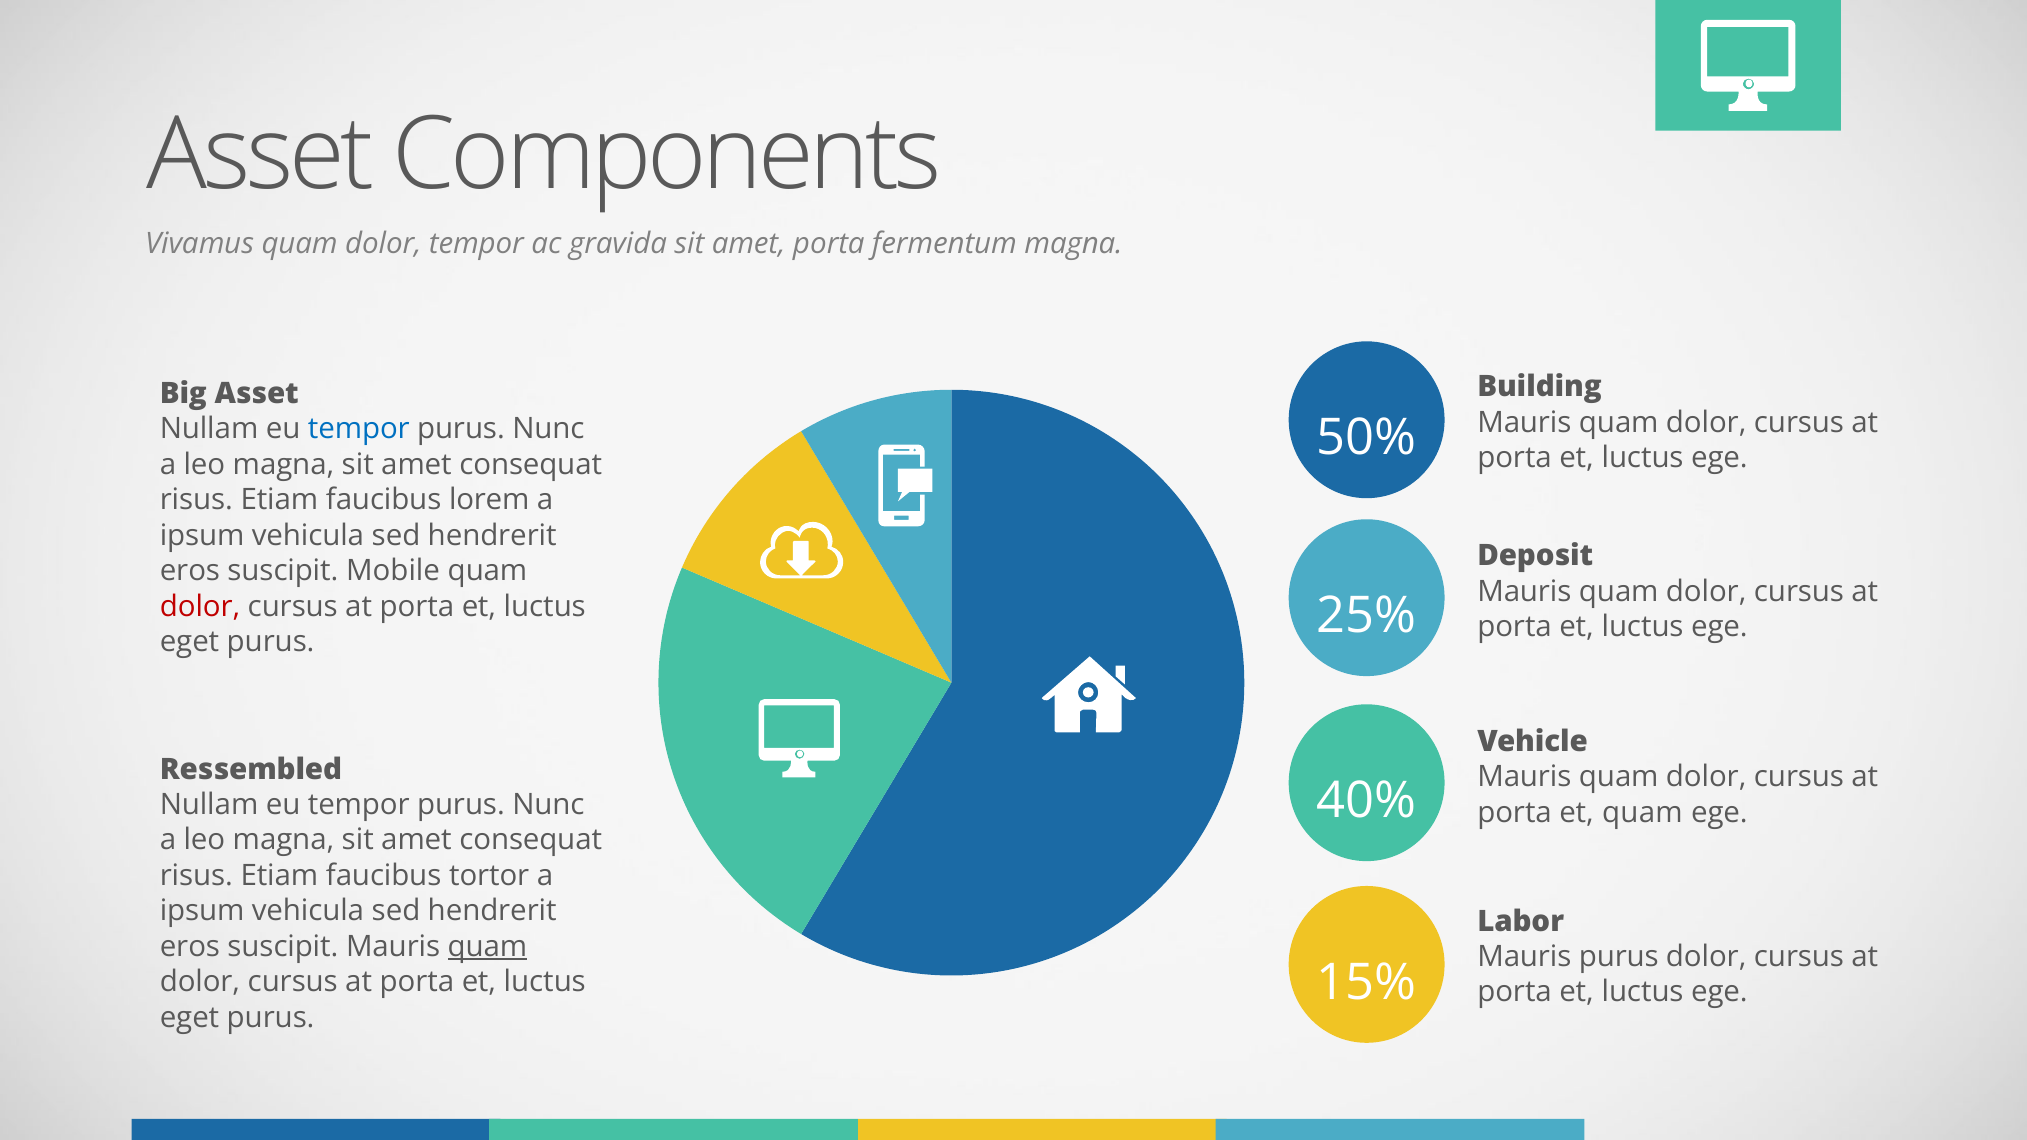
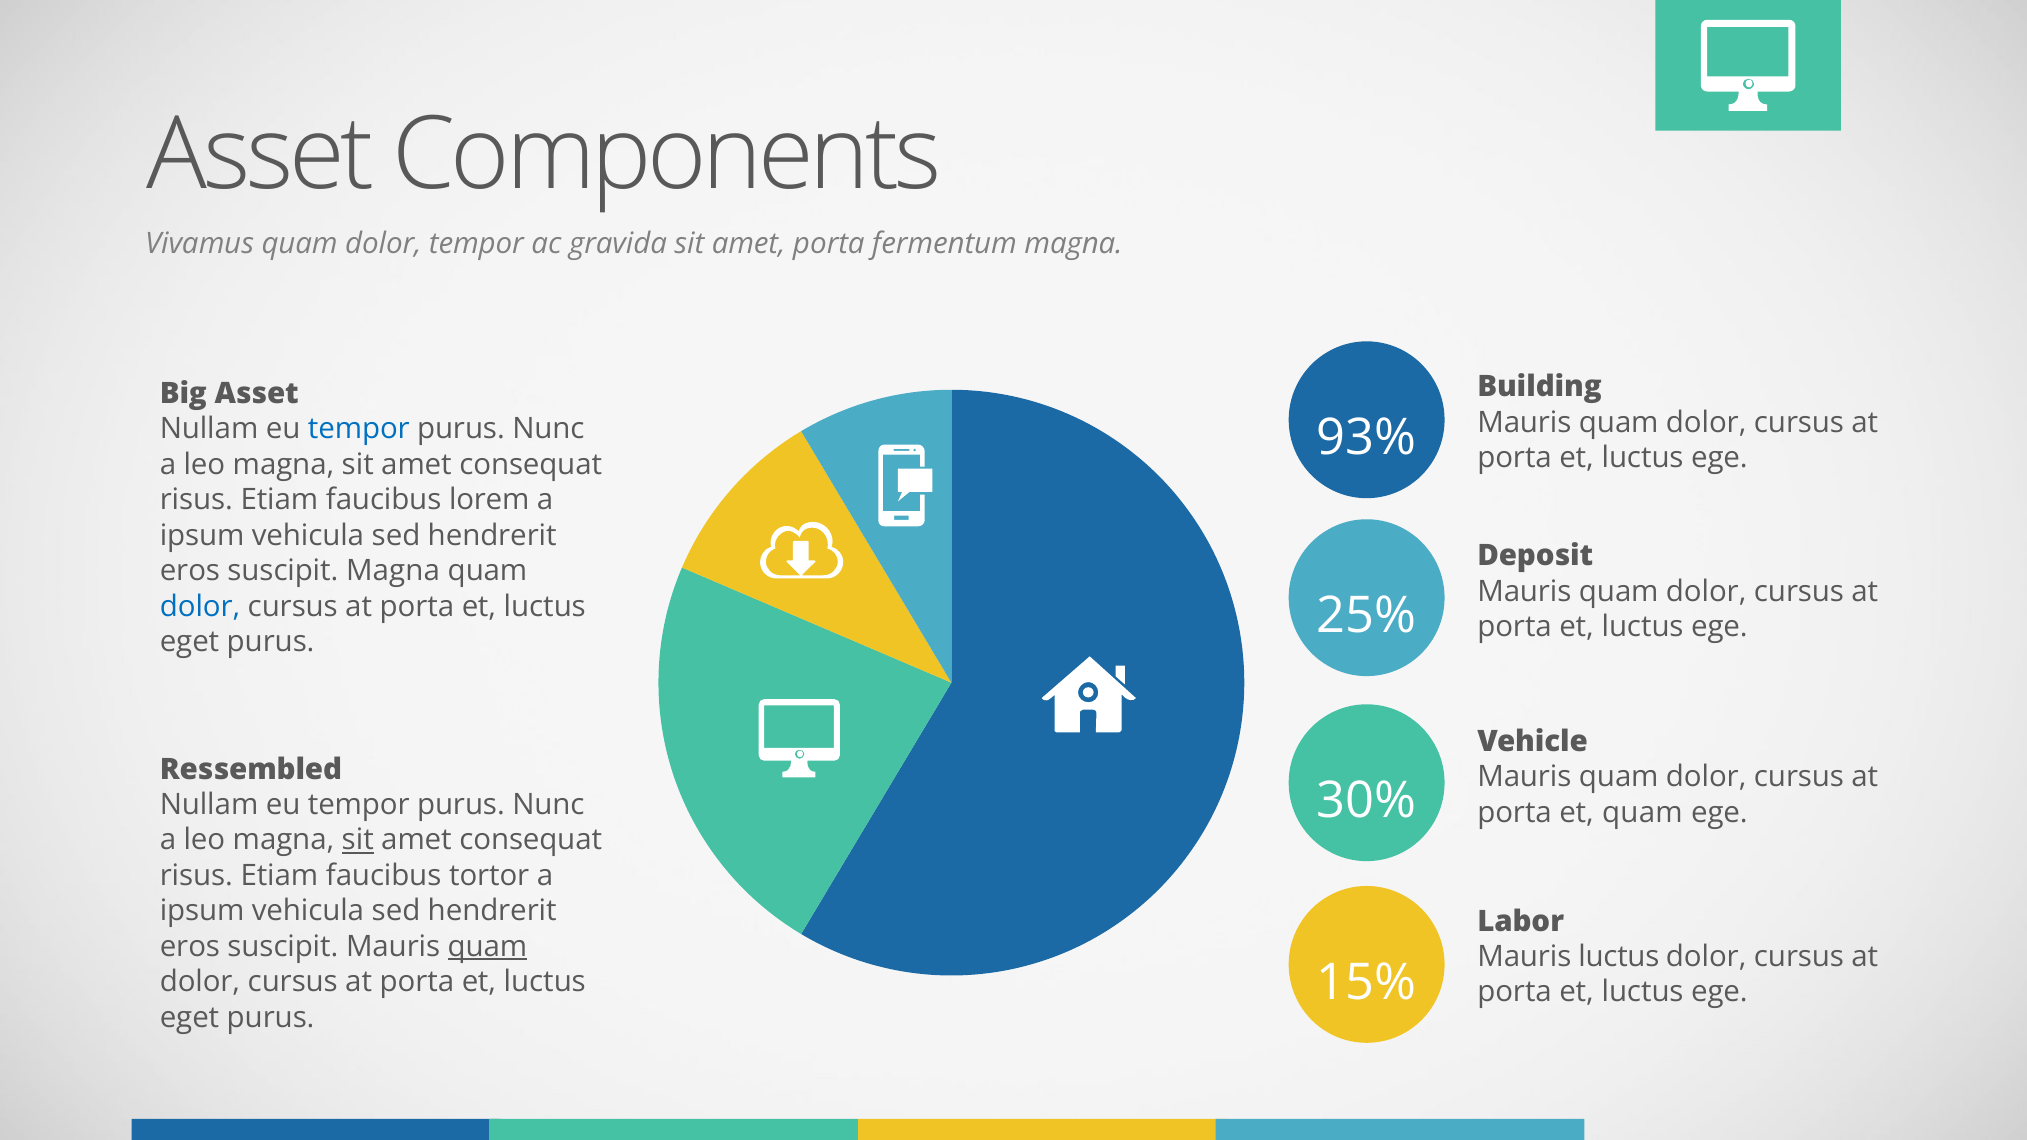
50%: 50% -> 93% (1367, 438)
suscipit Mobile: Mobile -> Magna (393, 571)
dolor colour: red -> blue (200, 606)
40%: 40% -> 30% (1367, 801)
sit underline: none -> present (358, 840)
Mauris purus: purus -> luctus (1619, 957)
